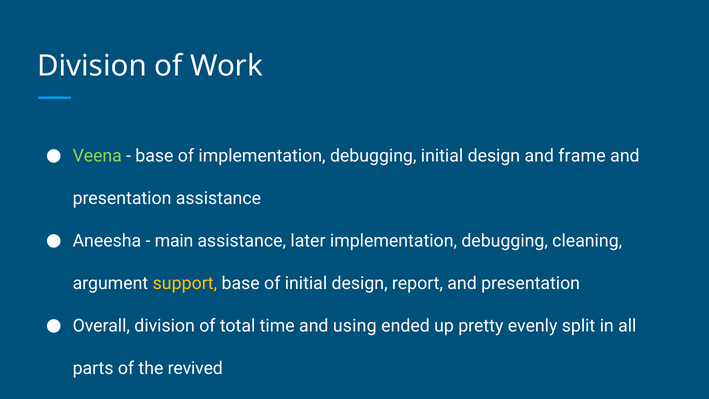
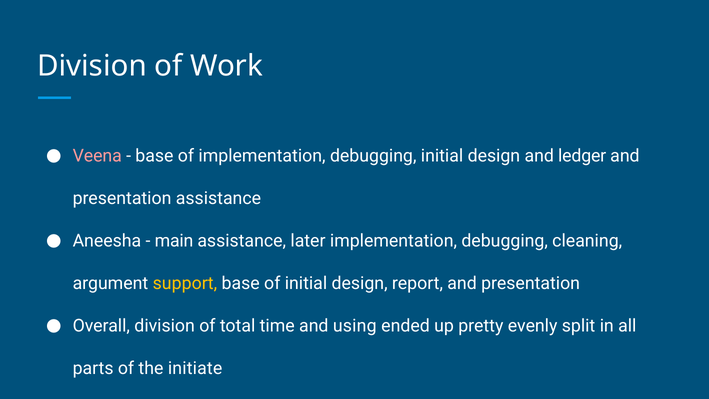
Veena colour: light green -> pink (97, 156)
frame: frame -> ledger (582, 156)
revived: revived -> initiate (195, 368)
